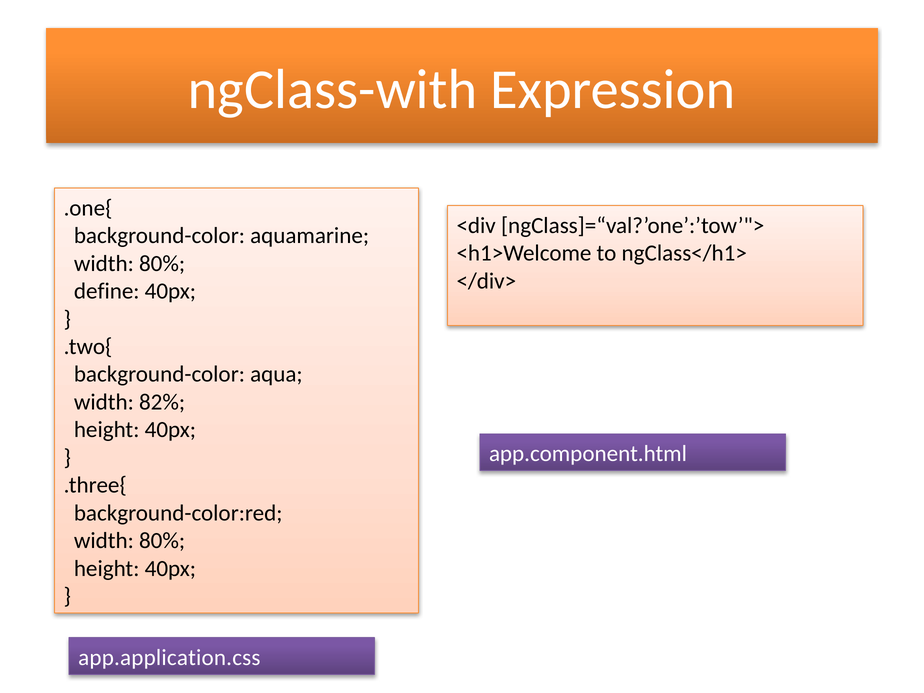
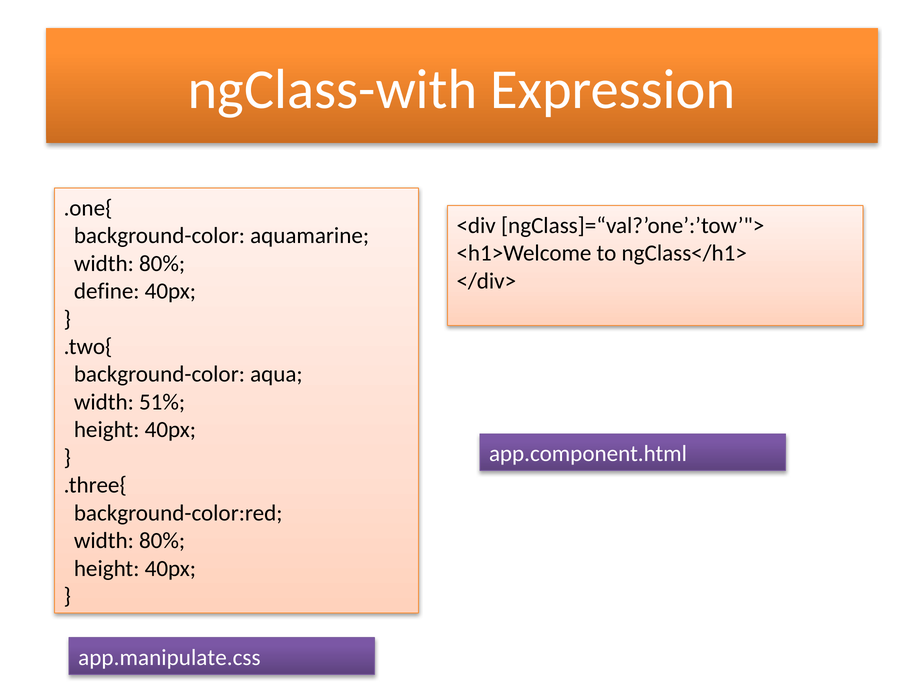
82%: 82% -> 51% (162, 402)
app.application.css: app.application.css -> app.manipulate.css (169, 658)
